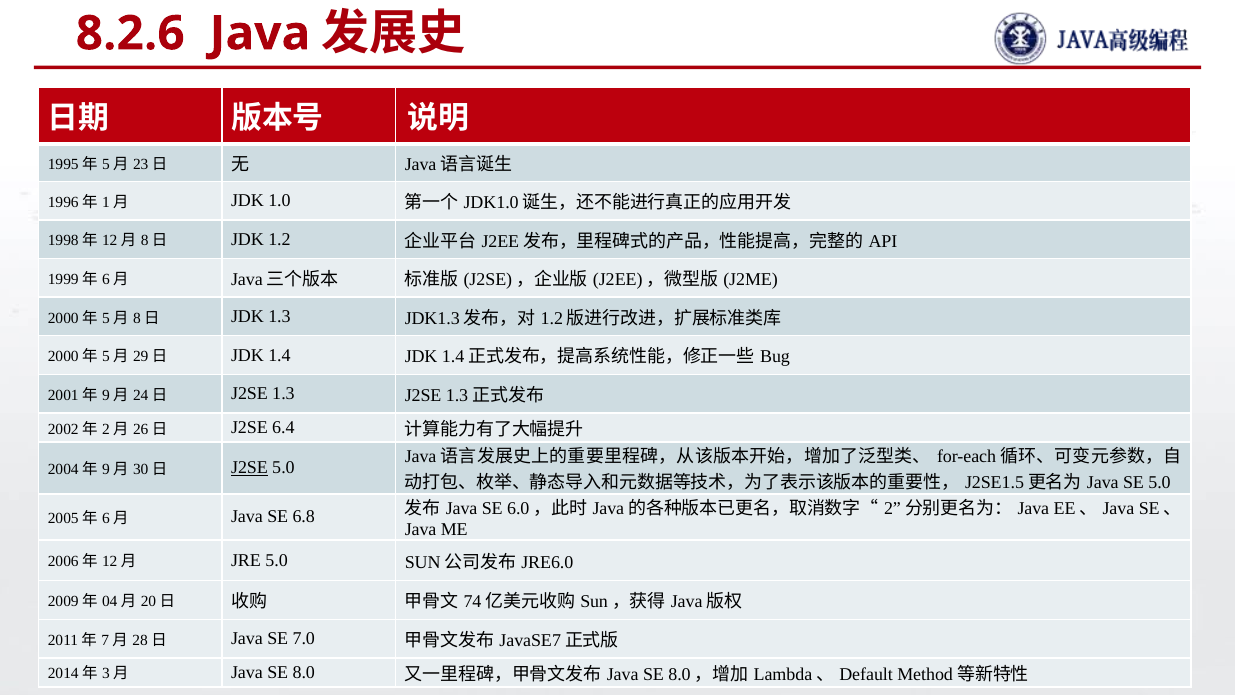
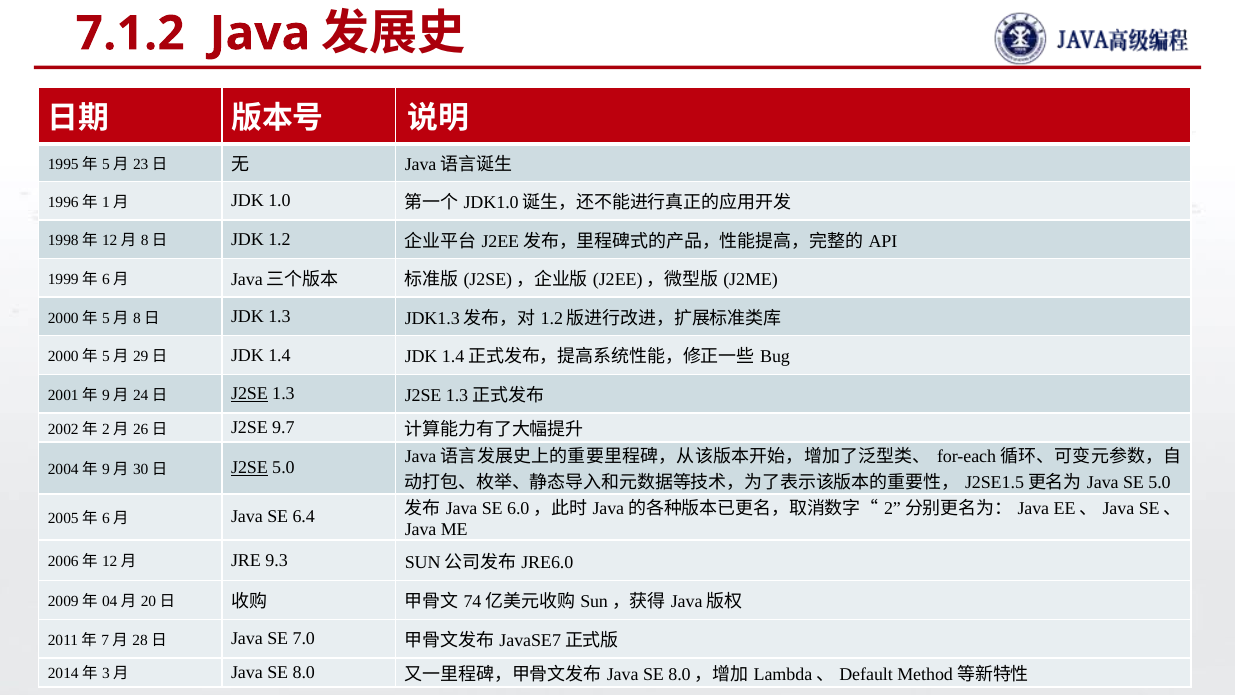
8.2.6: 8.2.6 -> 7.1.2 (130, 33)
J2SE underline: none -> present (250, 394)
6.4: 6.4 -> 9.7 (283, 427)
6.8: 6.8 -> 6.4 (304, 517)
JRE 5.0: 5.0 -> 9.3 (277, 560)
